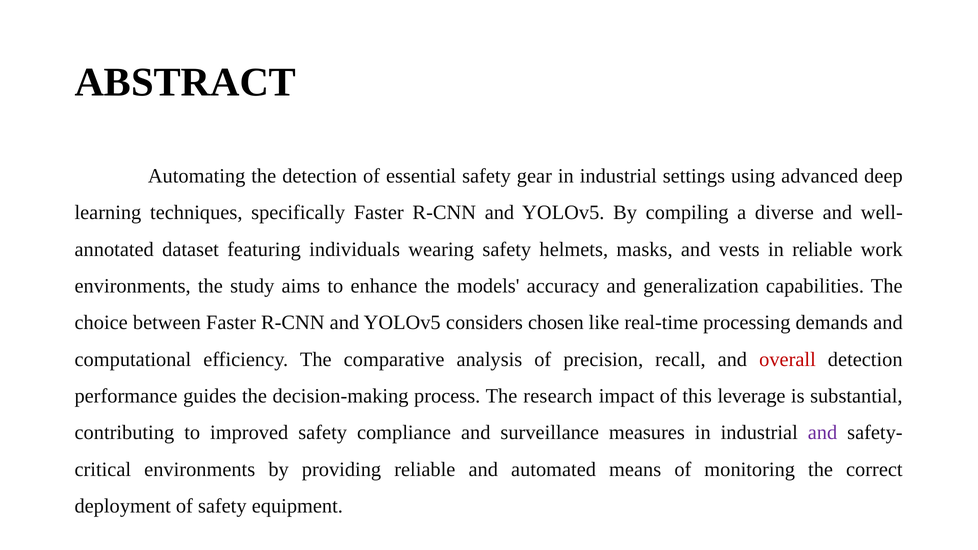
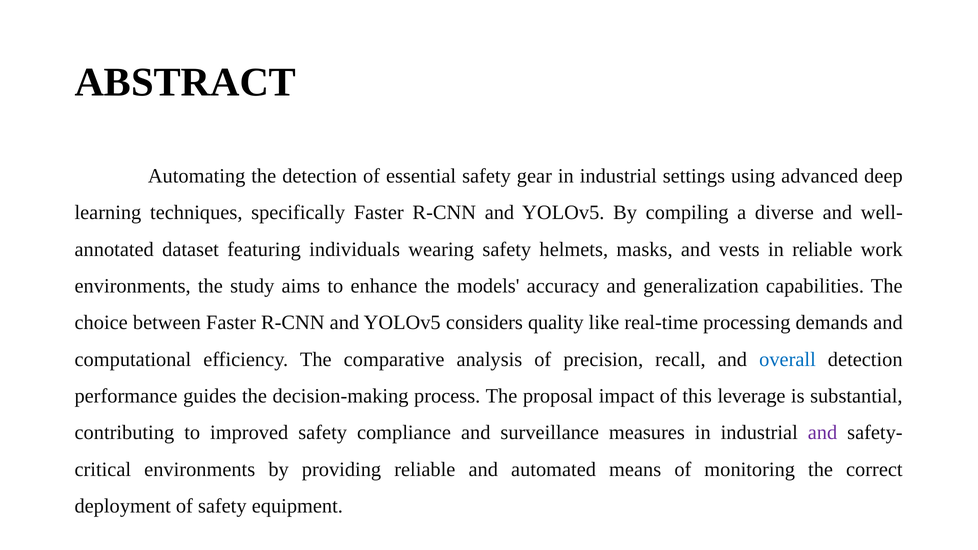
chosen: chosen -> quality (556, 323)
overall colour: red -> blue (787, 359)
research: research -> proposal (558, 396)
